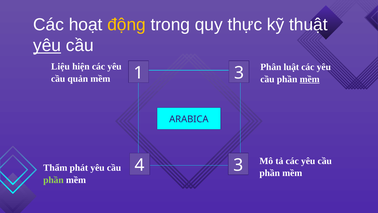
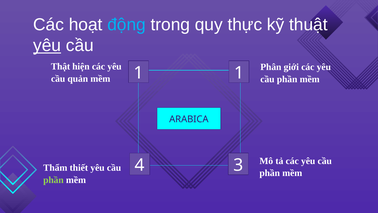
động colour: yellow -> light blue (127, 25)
Liệu: Liệu -> Thật (61, 66)
luật: luật -> giới (291, 67)
1 3: 3 -> 1 (239, 73)
mềm underline: present -> none (310, 79)
phát: phát -> thiết (79, 168)
